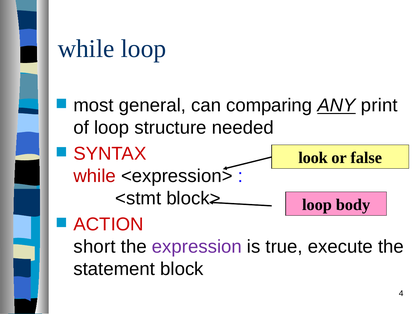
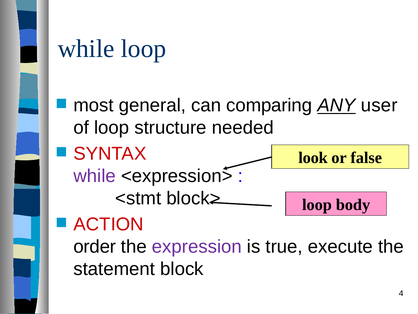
print: print -> user (379, 105)
while colour: red -> purple (95, 176)
short: short -> order (95, 246)
